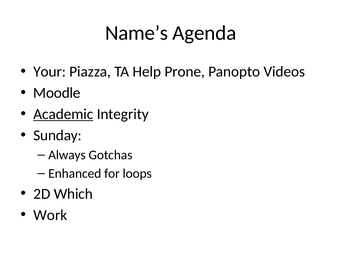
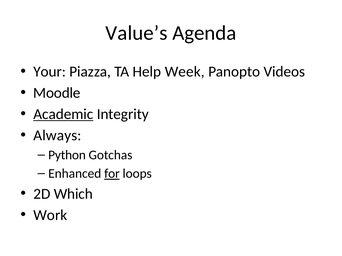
Name’s: Name’s -> Value’s (136, 33)
Prone: Prone -> Week (185, 72)
Sunday: Sunday -> Always (57, 136)
Always: Always -> Python (67, 155)
for underline: none -> present (112, 174)
